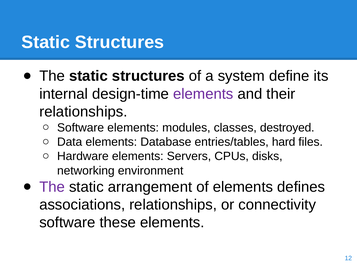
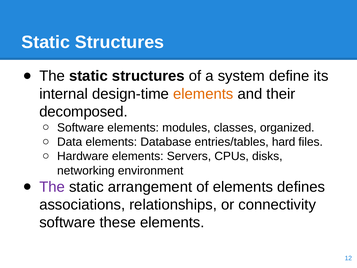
elements colour: purple -> orange (203, 94)
relationships: relationships -> decomposed (84, 112)
destroyed: destroyed -> organized (287, 128)
